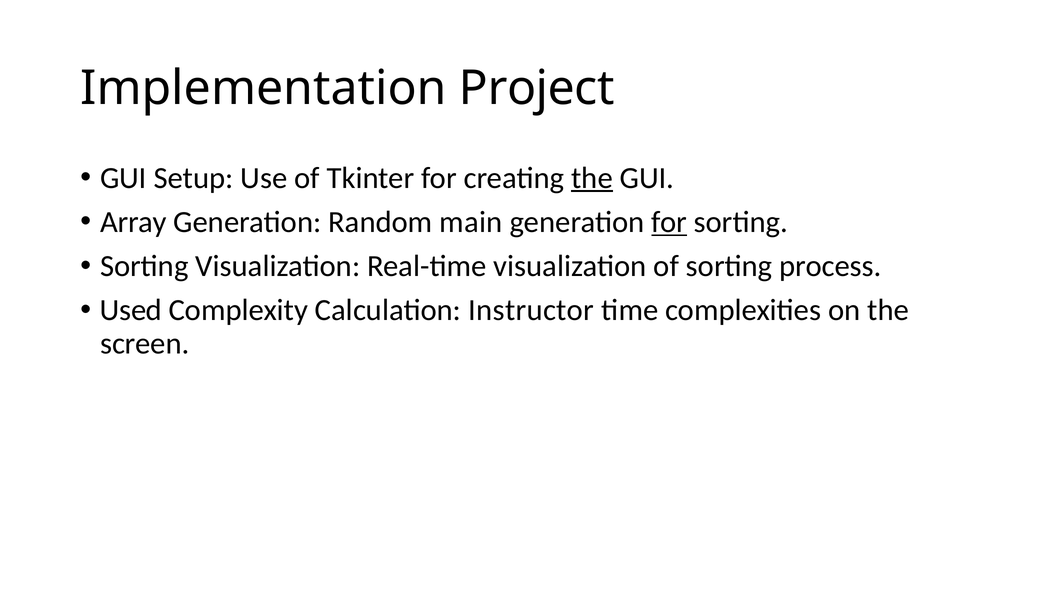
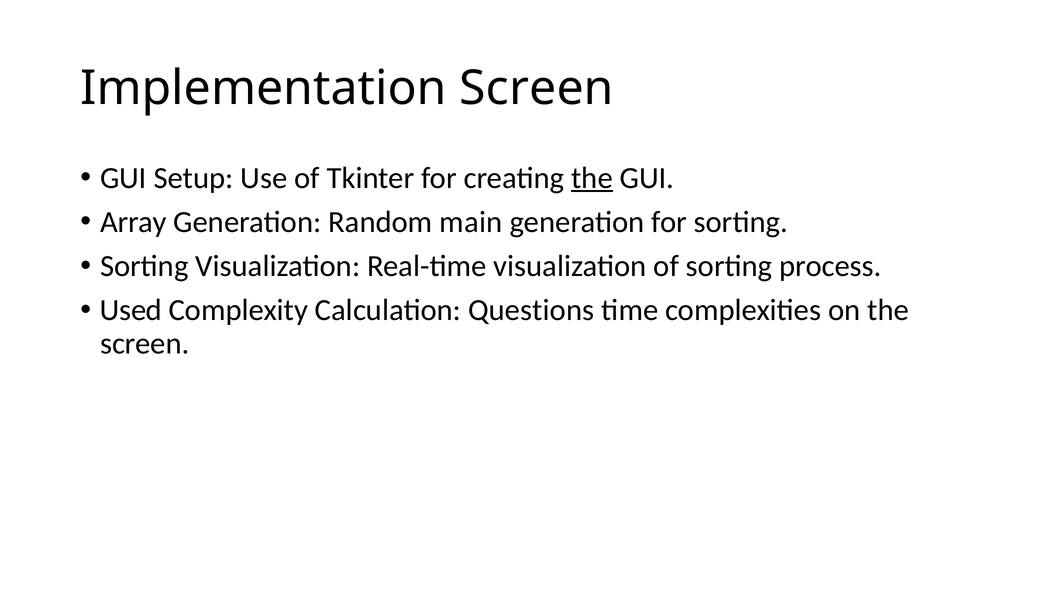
Implementation Project: Project -> Screen (536, 88)
for underline: present -> none (669, 222)
Instructor: Instructor -> Questions (531, 310)
